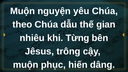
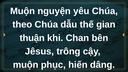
nhiêu: nhiêu -> thuận (32, 38)
Từng: Từng -> Chan (77, 38)
